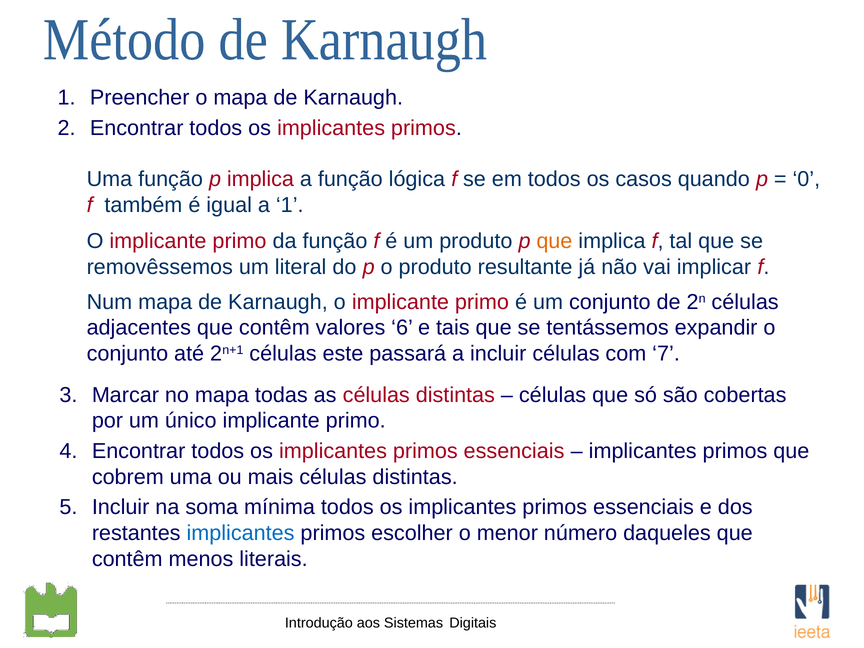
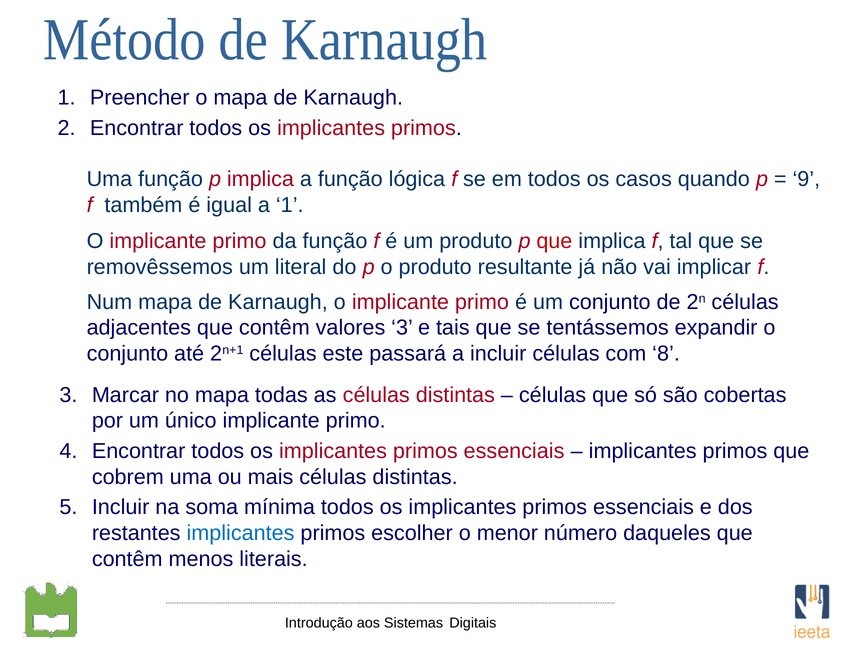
0: 0 -> 9 (806, 179)
que colour: orange -> red (554, 241)
valores 6: 6 -> 3 (402, 328)
7: 7 -> 8 (666, 354)
